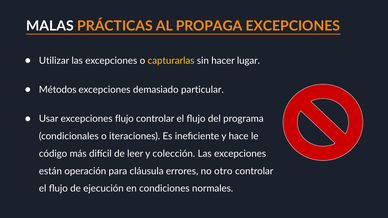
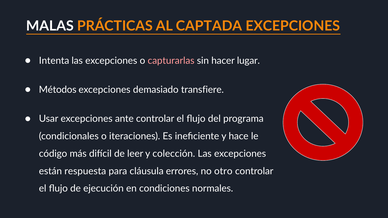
PROPAGA: PROPAGA -> CAPTADA (209, 26)
Utilizar: Utilizar -> Intenta (54, 61)
capturarlas colour: yellow -> pink (171, 61)
particular: particular -> transfiere (202, 90)
excepciones flujo: flujo -> ante (124, 119)
operación: operación -> respuesta (85, 171)
